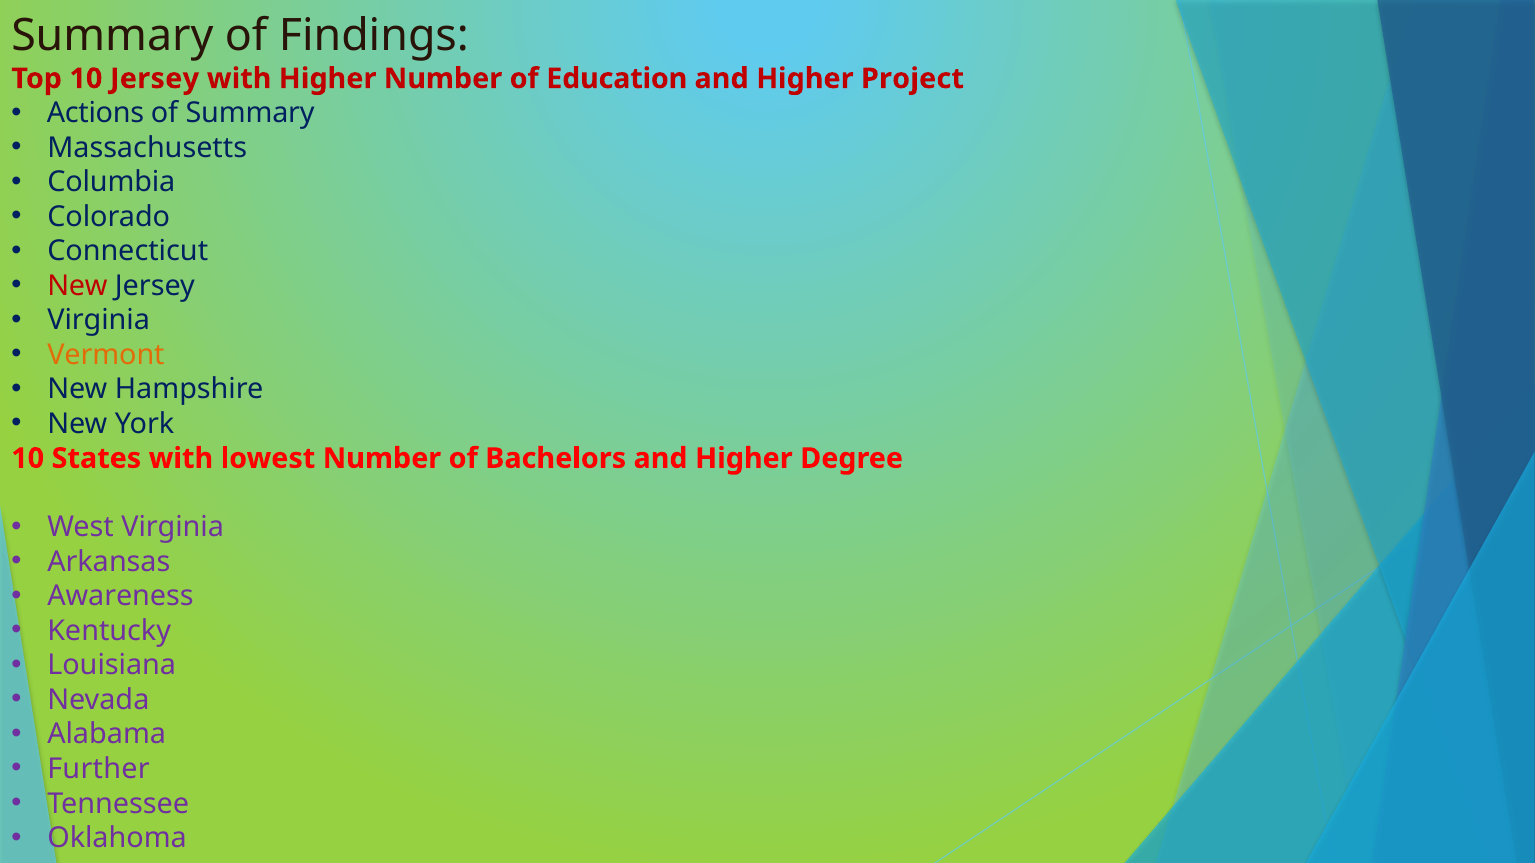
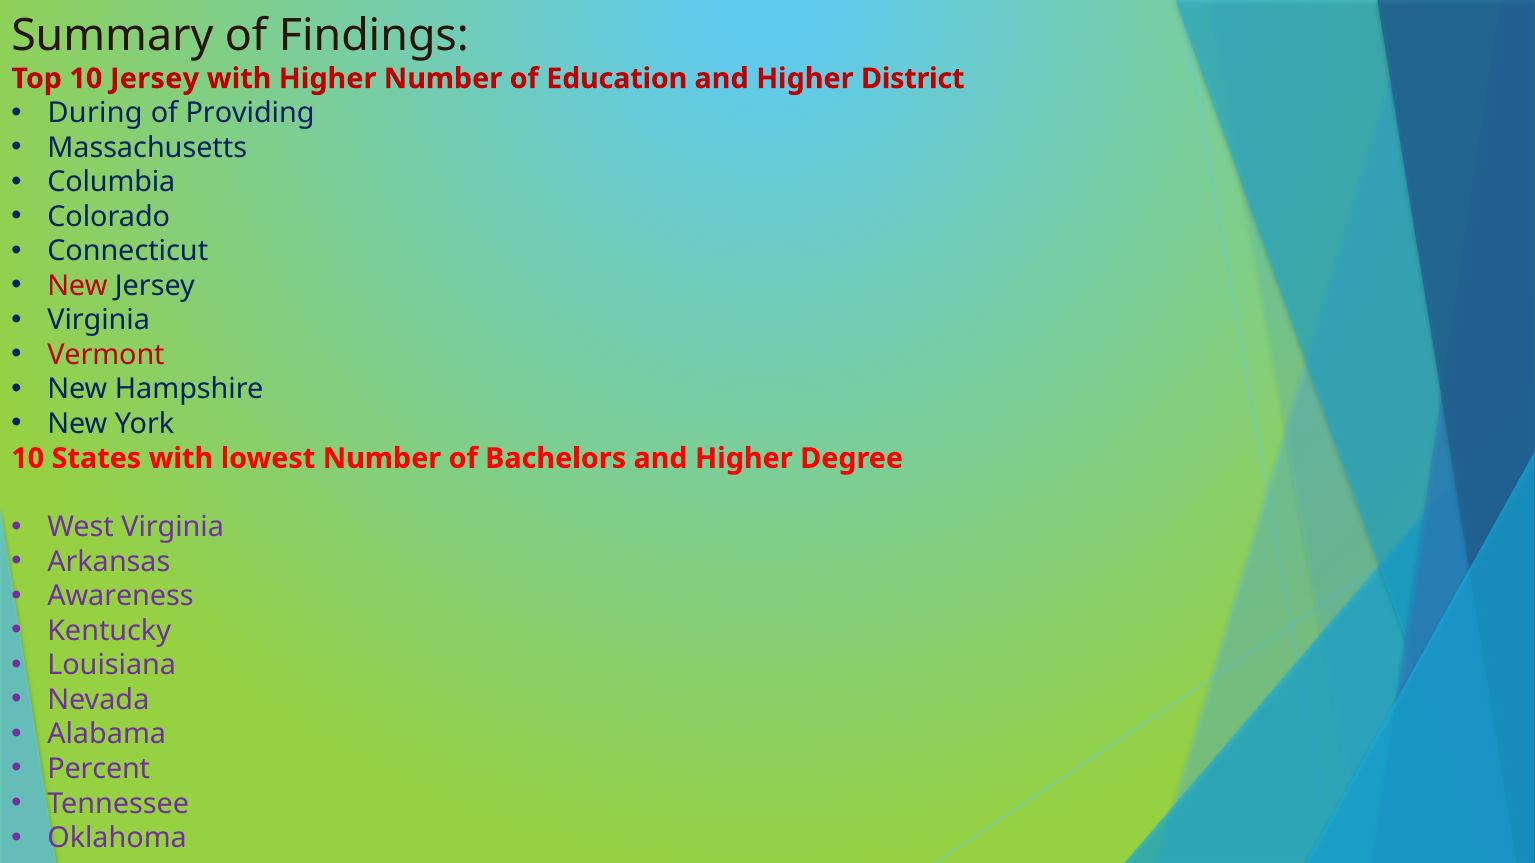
Project: Project -> District (913, 79)
Actions: Actions -> During (95, 113)
of Summary: Summary -> Providing (250, 113)
Vermont colour: orange -> red (106, 355)
Further: Further -> Percent (99, 769)
